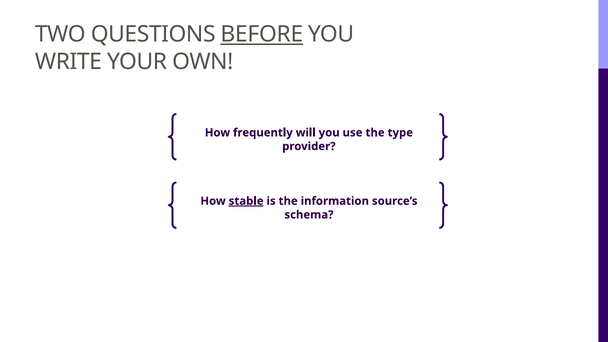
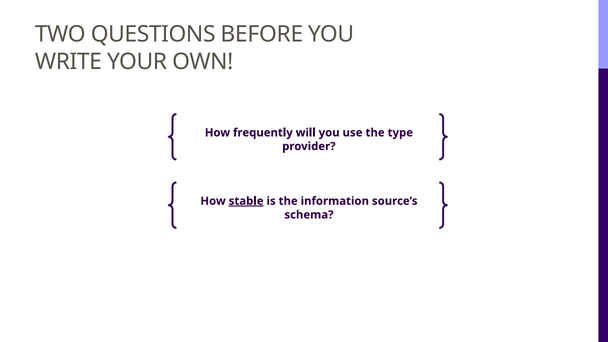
BEFORE underline: present -> none (262, 34)
